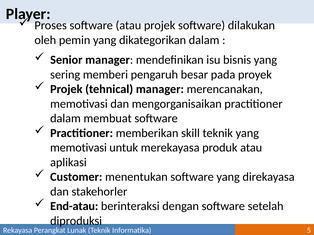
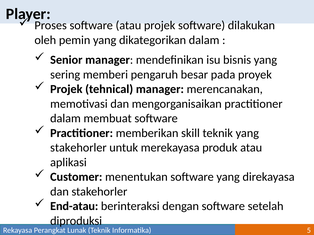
memotivasi: memotivasi -> stakehorler (78, 148)
